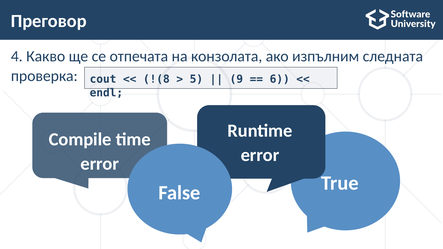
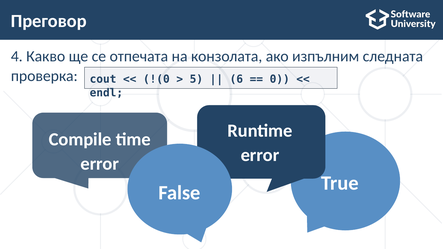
!(8: !(8 -> !(0 (156, 79)
9: 9 -> 6 (236, 79)
6: 6 -> 0 (280, 79)
